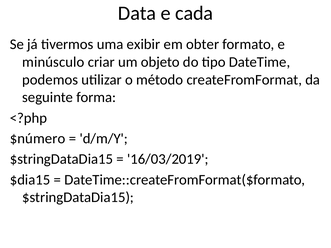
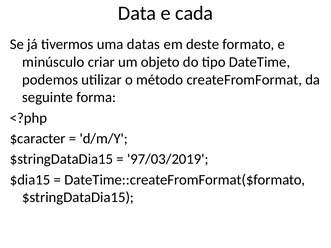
exibir: exibir -> datas (143, 44)
obter: obter -> deste (203, 44)
$número: $número -> $caracter (38, 139)
16/03/2019: 16/03/2019 -> 97/03/2019 (168, 159)
